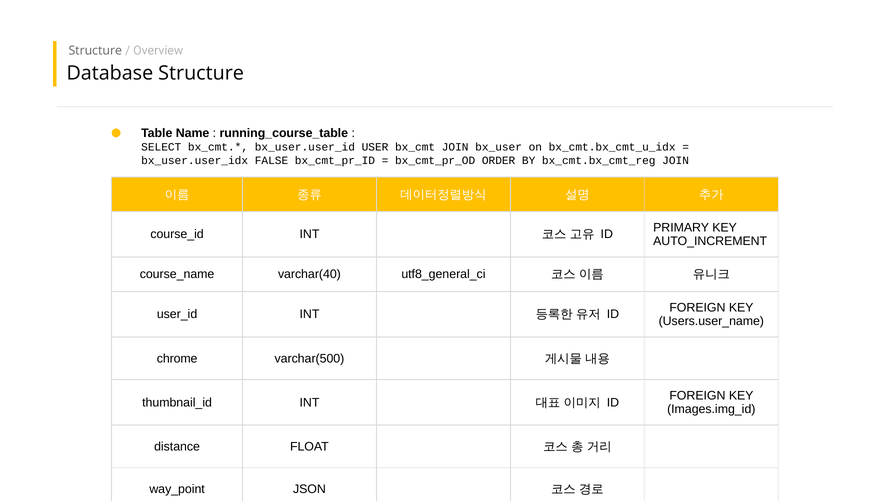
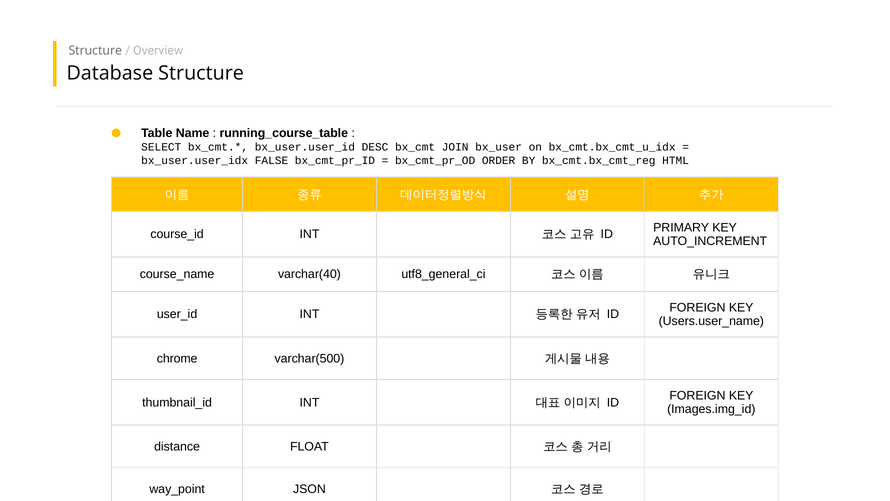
USER: USER -> DESC (375, 147)
bx_cmt.bx_cmt_reg JOIN: JOIN -> HTML (676, 161)
